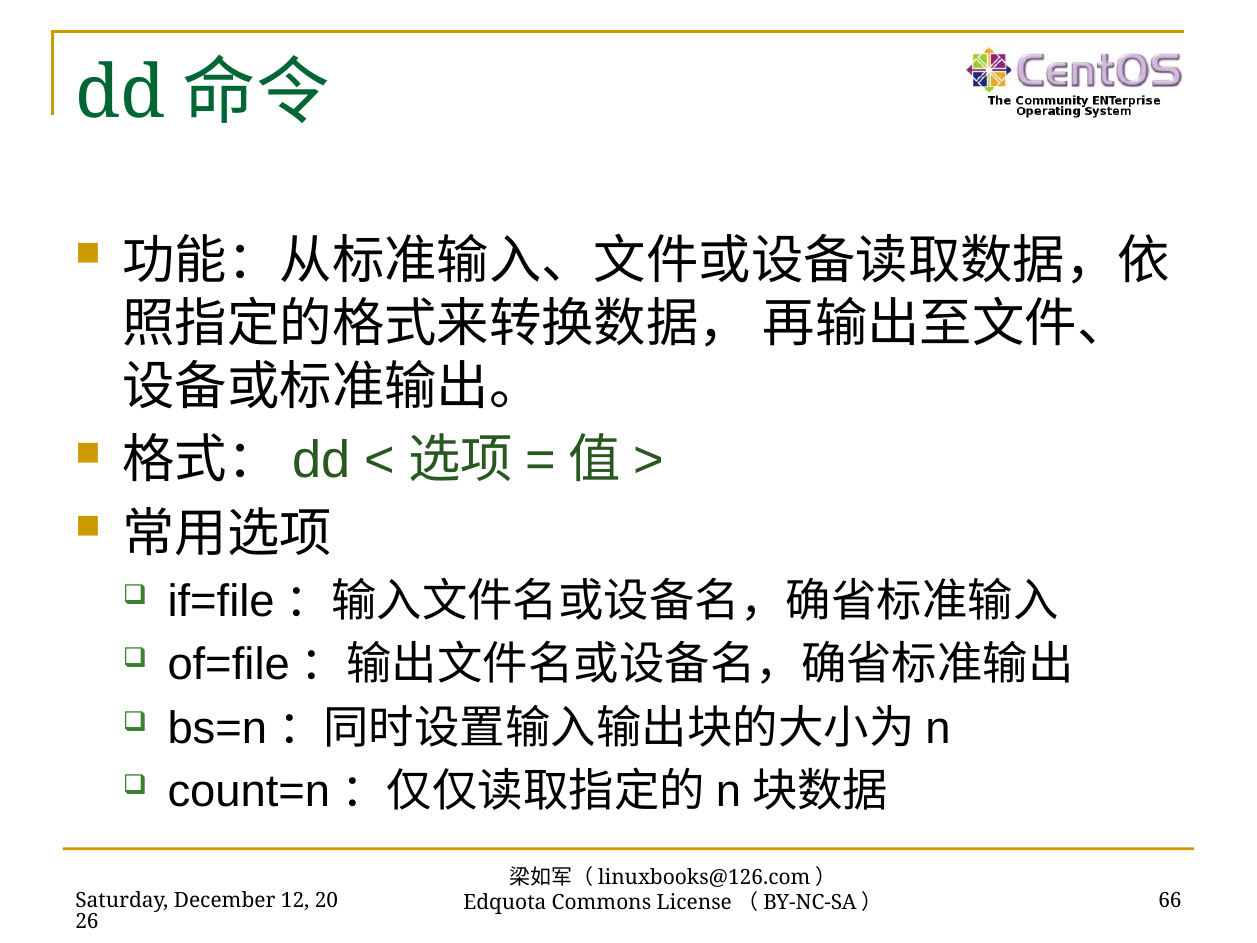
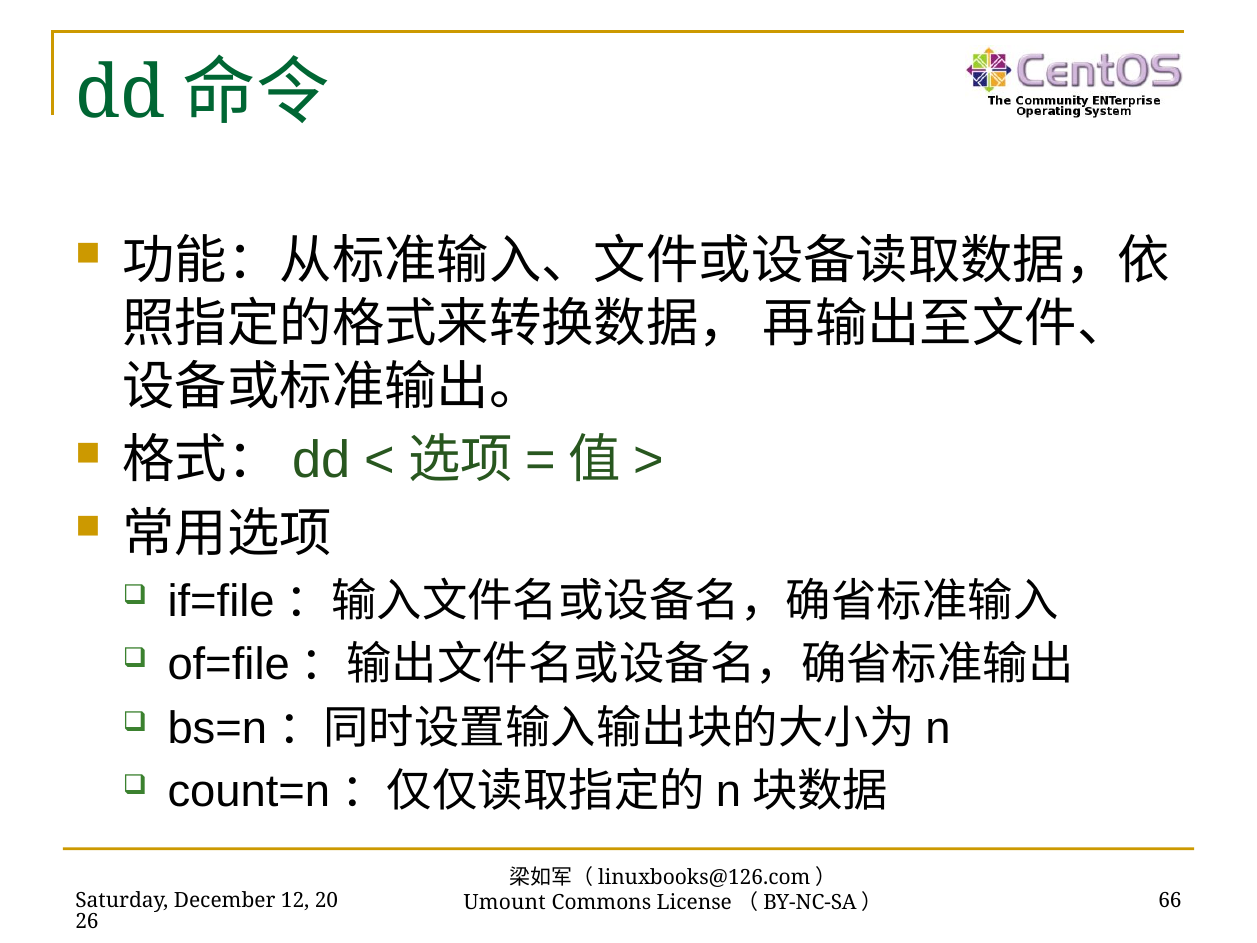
Edquota: Edquota -> Umount (505, 903)
